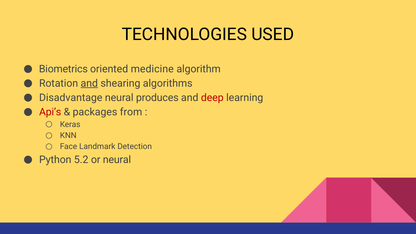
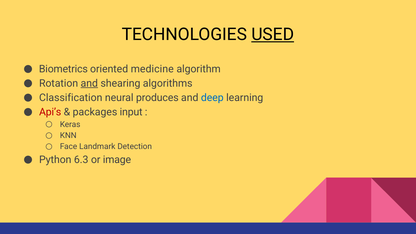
USED underline: none -> present (273, 34)
Disadvantage: Disadvantage -> Classification (71, 98)
deep colour: red -> blue (212, 98)
from: from -> input (131, 112)
5.2: 5.2 -> 6.3 (81, 160)
or neural: neural -> image (117, 160)
